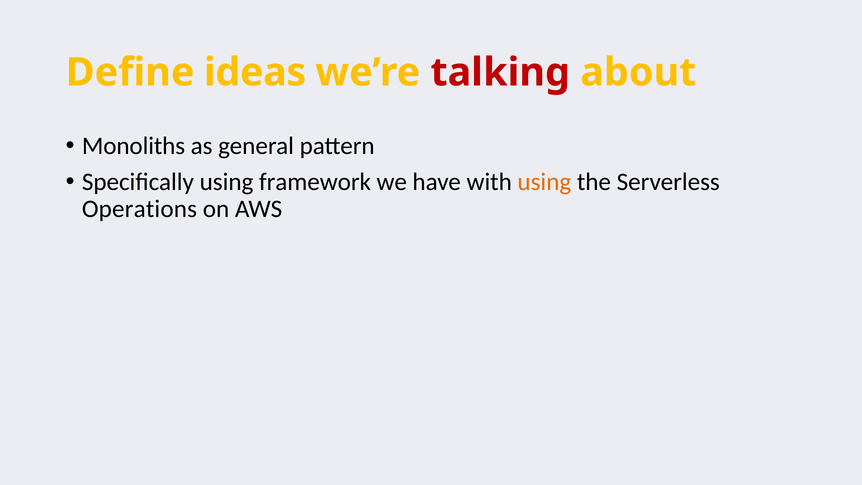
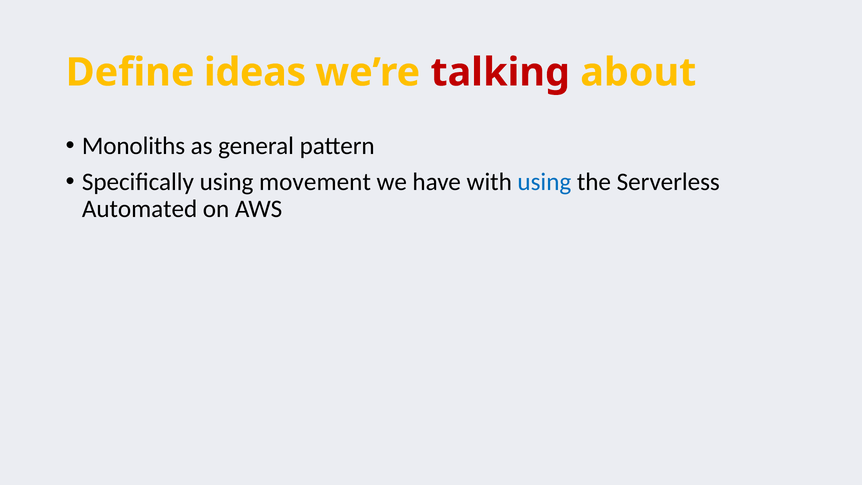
framework: framework -> movement (315, 182)
using colour: orange -> blue (544, 182)
Operations: Operations -> Automated (140, 209)
